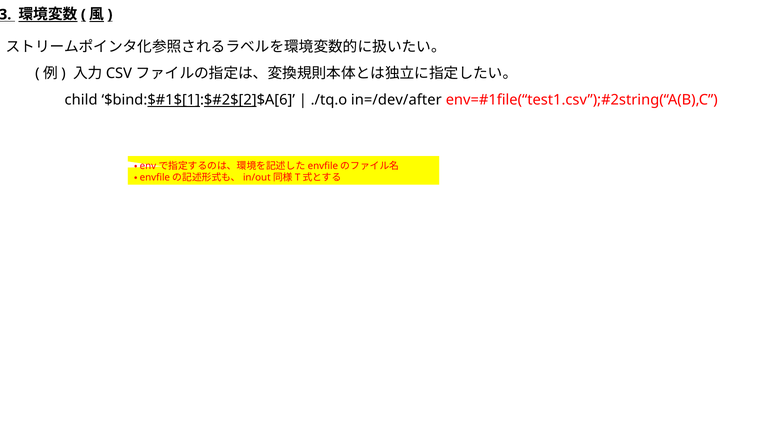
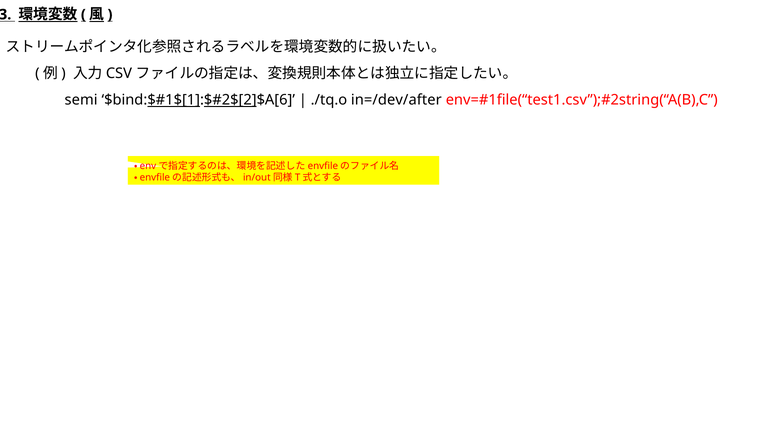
child: child -> semi (81, 100)
